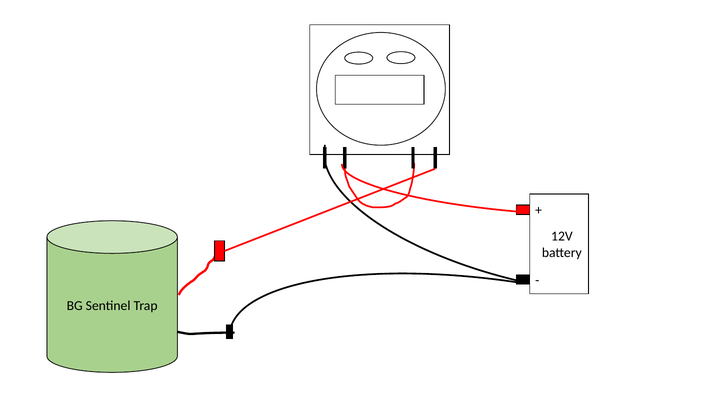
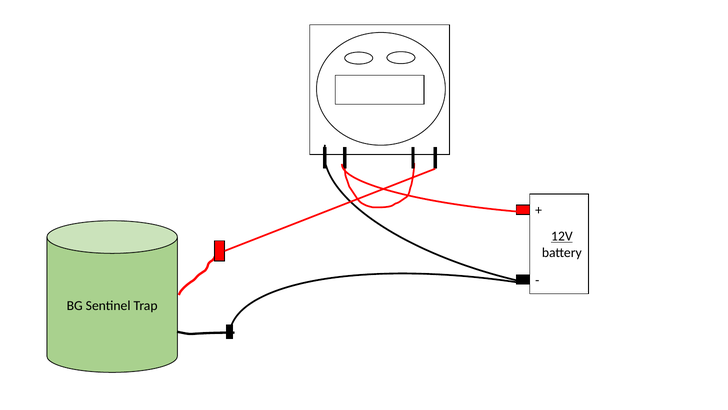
12V underline: none -> present (562, 236)
